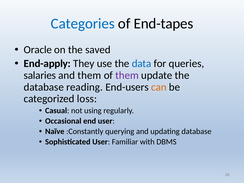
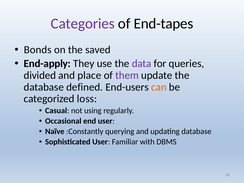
Categories colour: blue -> purple (83, 24)
Oracle: Oracle -> Bonds (38, 50)
data colour: blue -> purple (142, 64)
salaries: salaries -> divided (40, 75)
and them: them -> place (89, 75)
reading: reading -> defined (85, 87)
